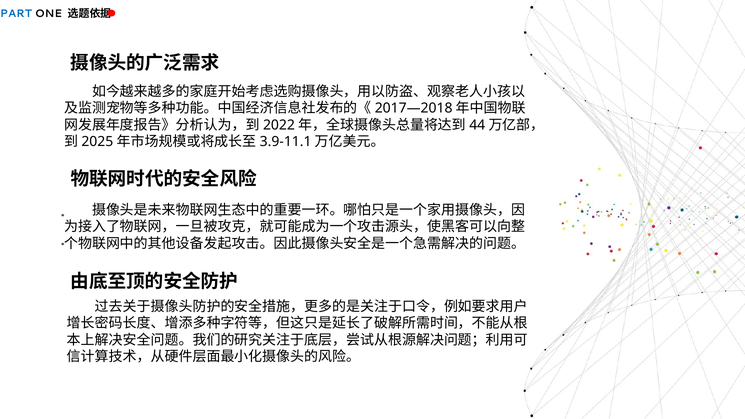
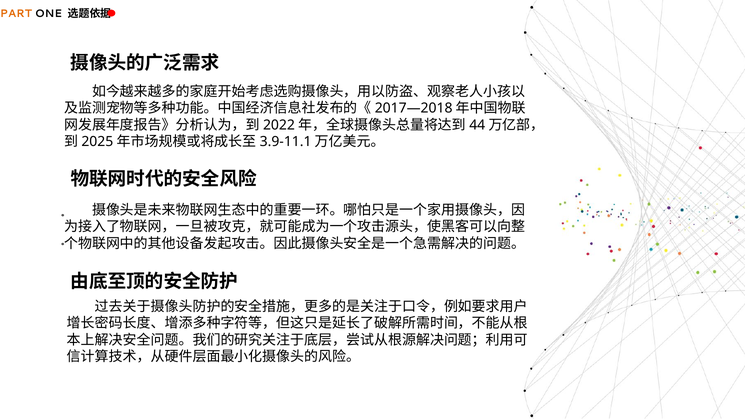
PART colour: blue -> orange (16, 14)
